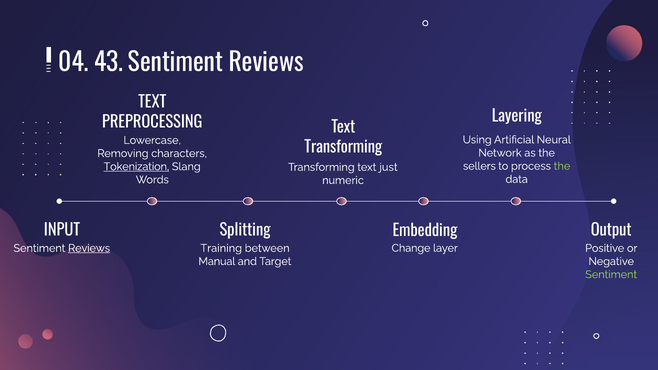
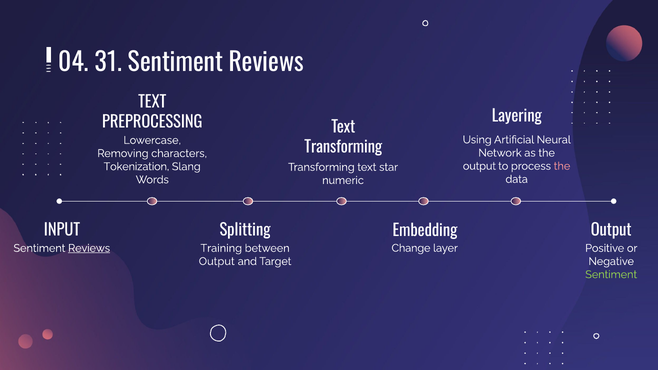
43: 43 -> 31 (108, 63)
sellers: sellers -> output (479, 166)
the colour: light green -> pink (562, 166)
Tokenization underline: present -> none (136, 167)
just: just -> star (389, 167)
Manual: Manual -> Output (217, 261)
